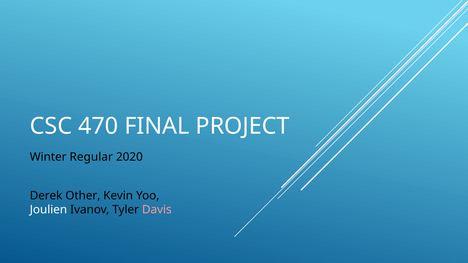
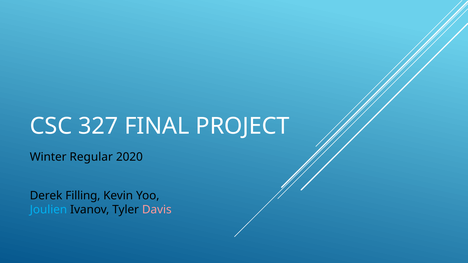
470: 470 -> 327 (98, 126)
Other: Other -> Filling (83, 196)
Joulien colour: white -> light blue (48, 210)
